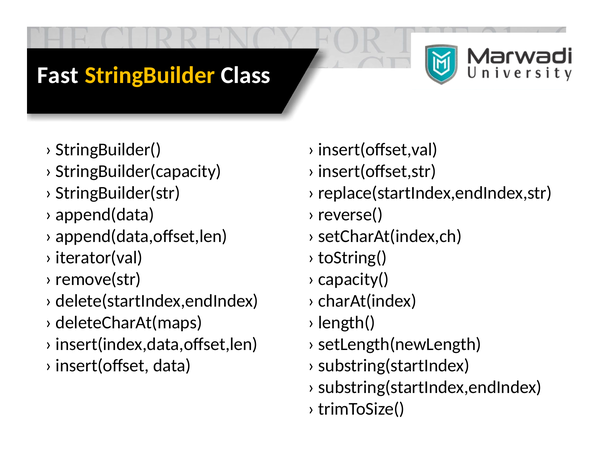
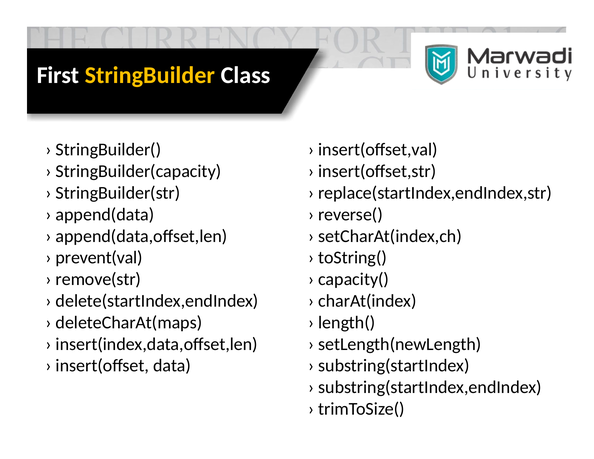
Fast: Fast -> First (58, 75)
iterator(val: iterator(val -> prevent(val (99, 258)
